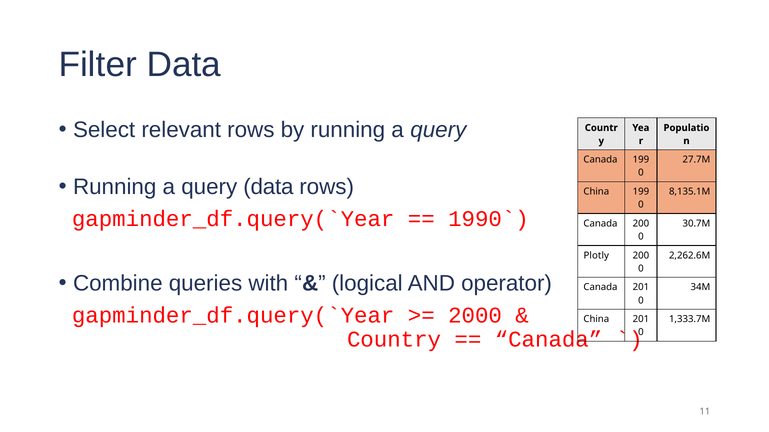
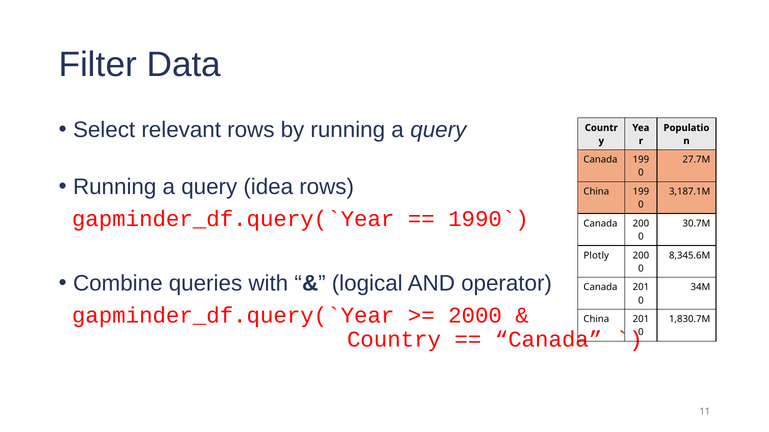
query data: data -> idea (268, 187)
8,135.1M: 8,135.1M -> 3,187.1M (690, 192)
2,262.6M: 2,262.6M -> 8,345.6M (690, 256)
1,333.7M: 1,333.7M -> 1,830.7M (690, 320)
